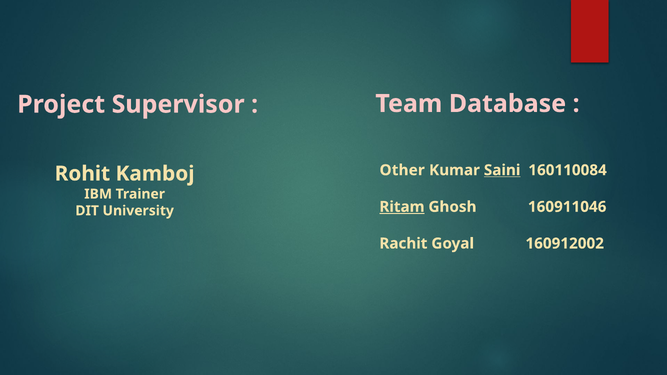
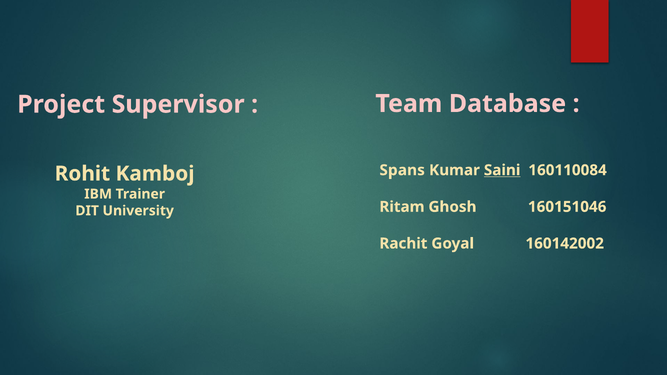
Other: Other -> Spans (402, 170)
Ritam underline: present -> none (402, 207)
160911046: 160911046 -> 160151046 (567, 207)
160912002: 160912002 -> 160142002 (565, 244)
